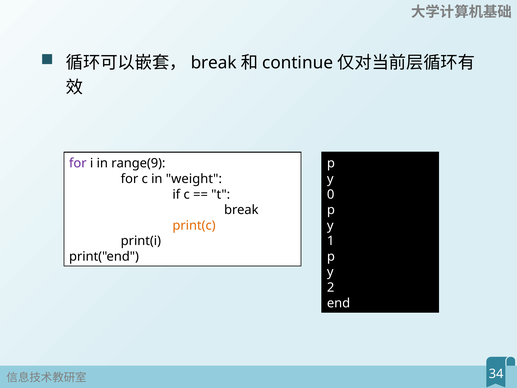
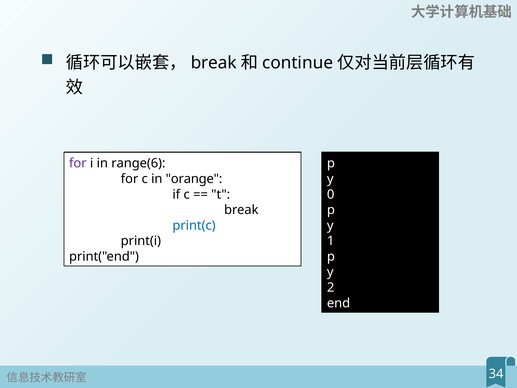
range(9: range(9 -> range(6 (138, 163)
weight: weight -> orange (194, 179)
print(c colour: orange -> blue (194, 225)
